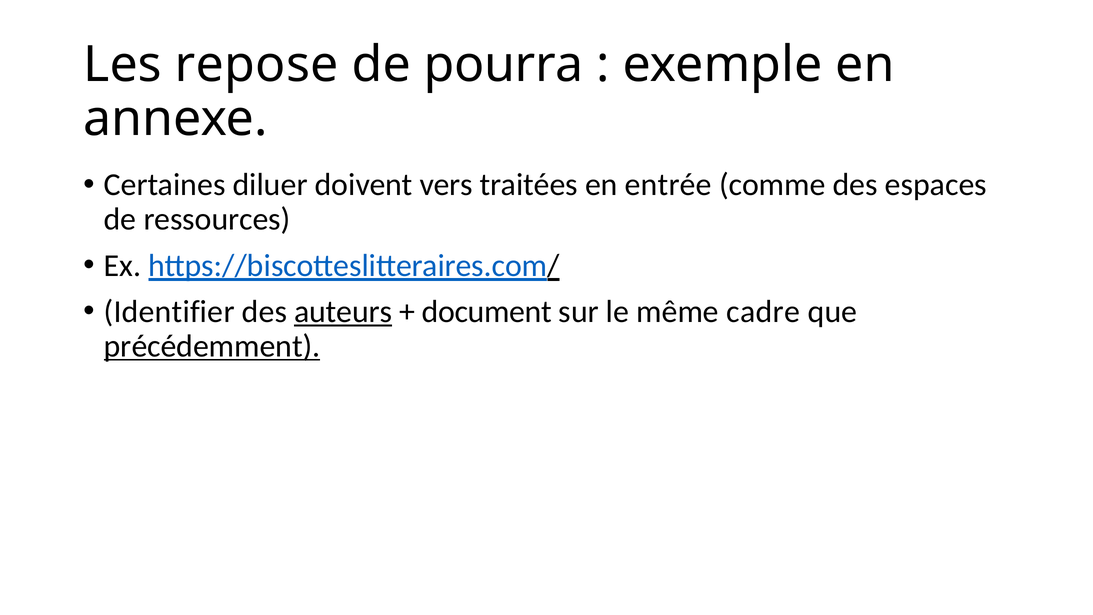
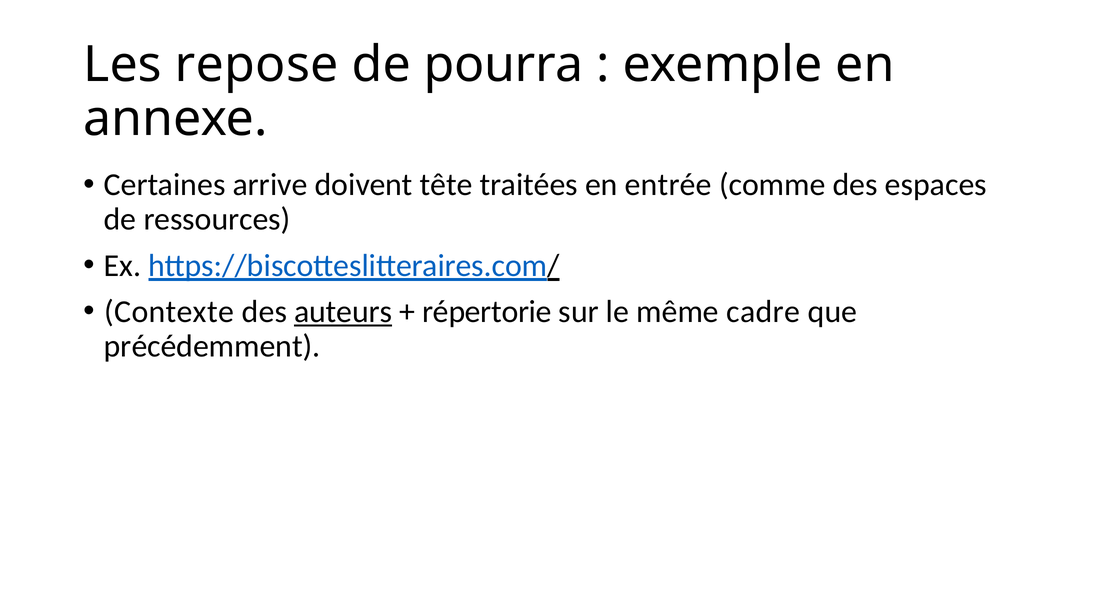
diluer: diluer -> arrive (270, 185)
vers: vers -> tête (446, 185)
Identifier: Identifier -> Contexte (169, 312)
document: document -> répertorie (487, 312)
précédemment underline: present -> none (212, 346)
